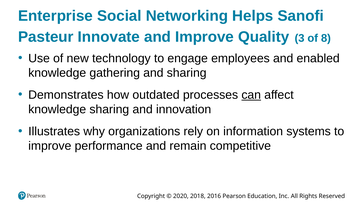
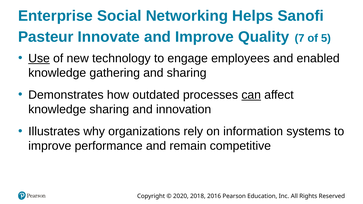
3: 3 -> 7 (300, 38)
8: 8 -> 5 (326, 38)
Use underline: none -> present (39, 58)
